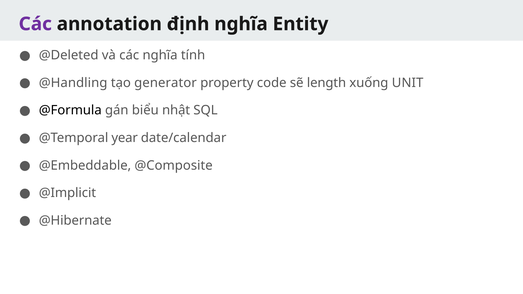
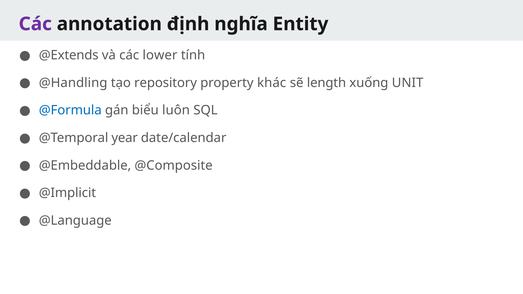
@Deleted: @Deleted -> @Extends (69, 55)
các nghĩa: nghĩa -> lower (160, 55)
generator: generator -> repository (166, 83)
code: code -> khác (272, 83)
@Formula colour: black -> blue (70, 110)
nhật: nhật -> luôn (176, 110)
@Hibernate: @Hibernate -> @Language (75, 221)
